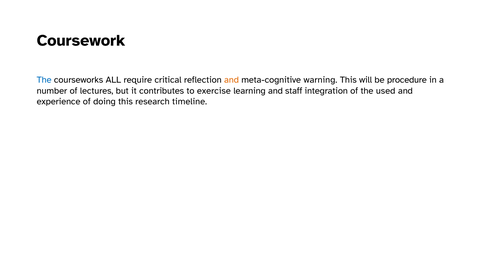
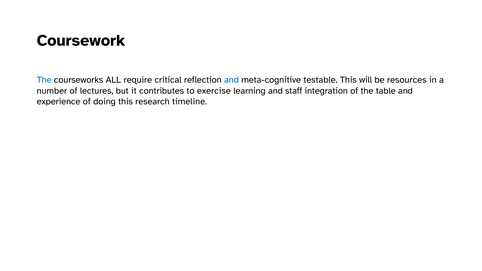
and colour: orange -> blue (232, 80)
warning: warning -> testable (320, 80)
procedure: procedure -> resources (407, 80)
used: used -> table (386, 91)
